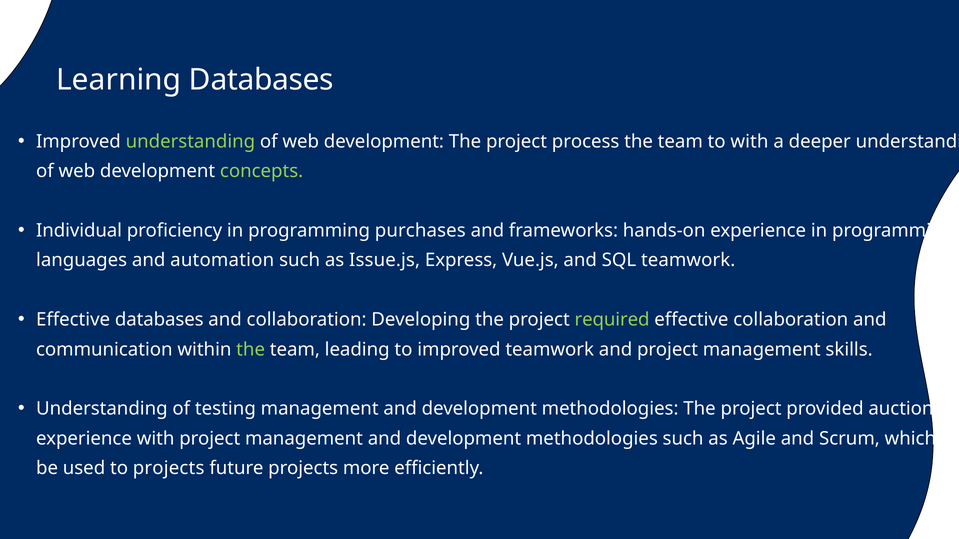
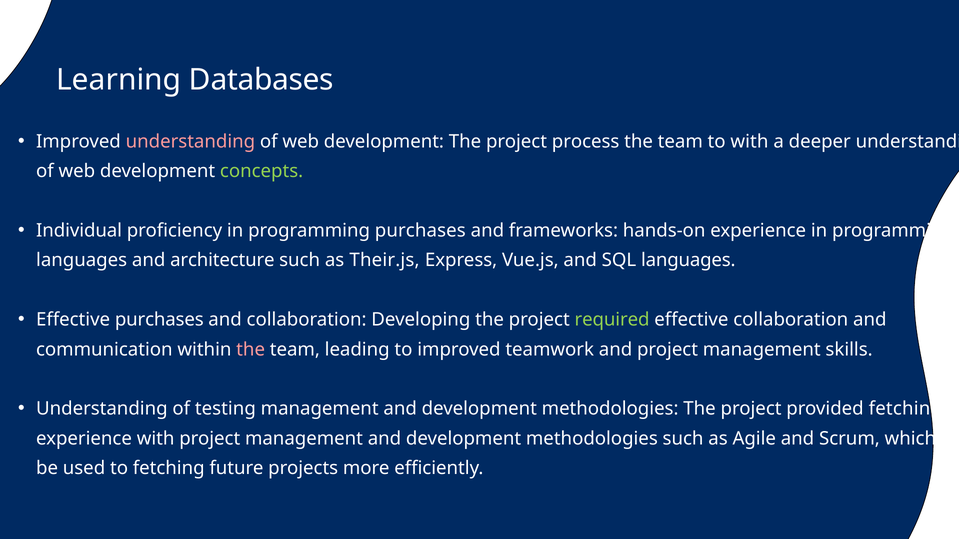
understanding colour: light green -> pink (190, 142)
automation: automation -> architecture (222, 261)
Issue.js: Issue.js -> Their.js (385, 261)
SQL teamwork: teamwork -> languages (688, 261)
Effective databases: databases -> purchases (159, 320)
the colour: light green -> pink (251, 350)
provided auctions: auctions -> fetching (905, 409)
to projects: projects -> fetching (169, 469)
